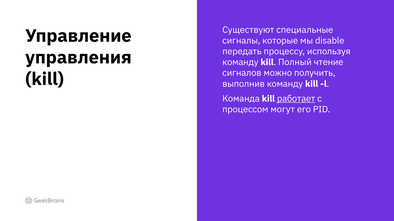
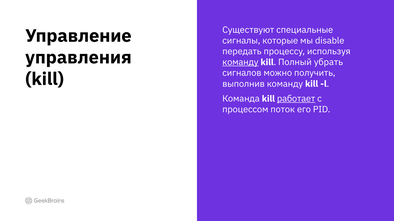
команду underline: none -> present (240, 62)
чтение: чтение -> убрать (328, 62)
могут: могут -> поток (283, 110)
